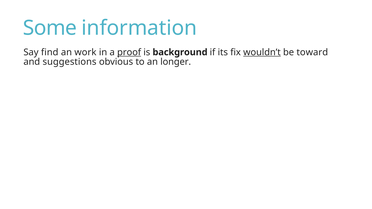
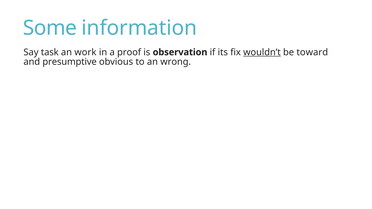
find: find -> task (50, 52)
proof underline: present -> none (129, 52)
background: background -> observation (180, 52)
suggestions: suggestions -> presumptive (70, 62)
longer: longer -> wrong (176, 62)
